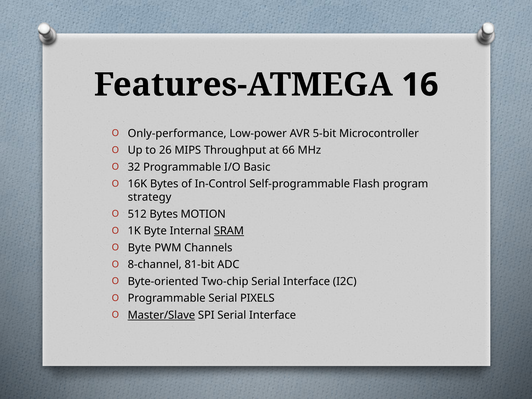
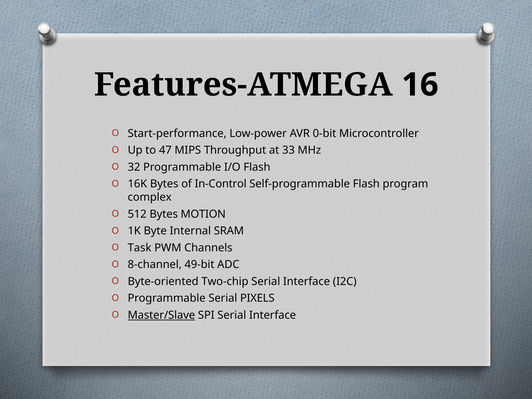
Only-performance: Only-performance -> Start-performance (177, 133)
5-bit: 5-bit -> 0-bit (324, 133)
26: 26 -> 47 (165, 150)
66: 66 -> 33 (288, 150)
I/O Basic: Basic -> Flash (257, 167)
strategy: strategy -> complex (150, 197)
SRAM underline: present -> none (229, 231)
Byte: Byte -> Task (140, 248)
81-bit: 81-bit -> 49-bit (199, 265)
